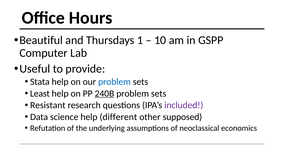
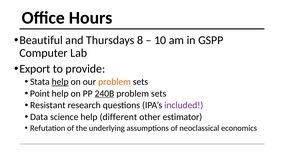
1: 1 -> 8 (140, 40)
Useful: Useful -> Export (35, 69)
help underline: none -> present (60, 82)
problem colour: blue -> orange (114, 82)
Least: Least -> Point (40, 93)
supposed: supposed -> estimator (182, 117)
